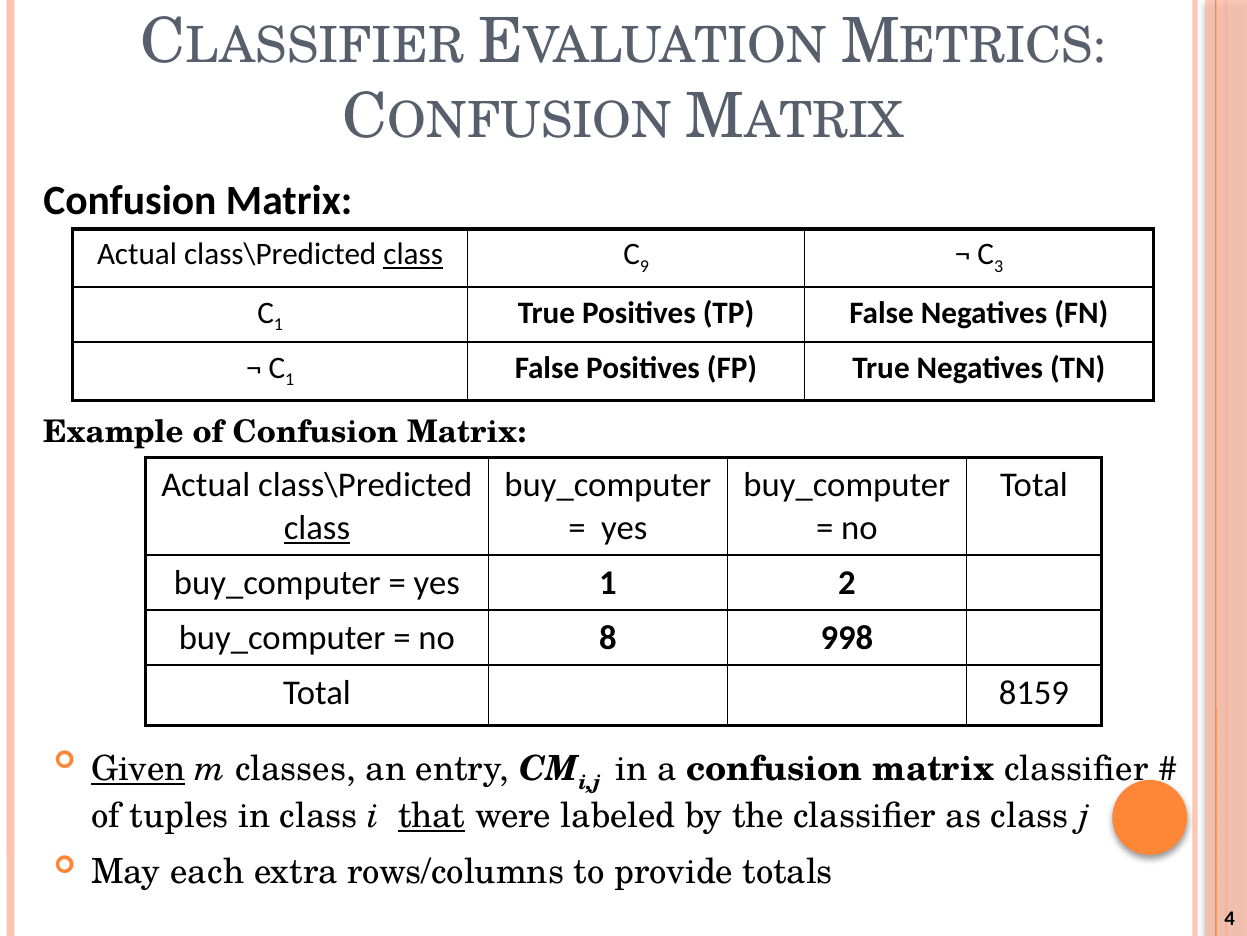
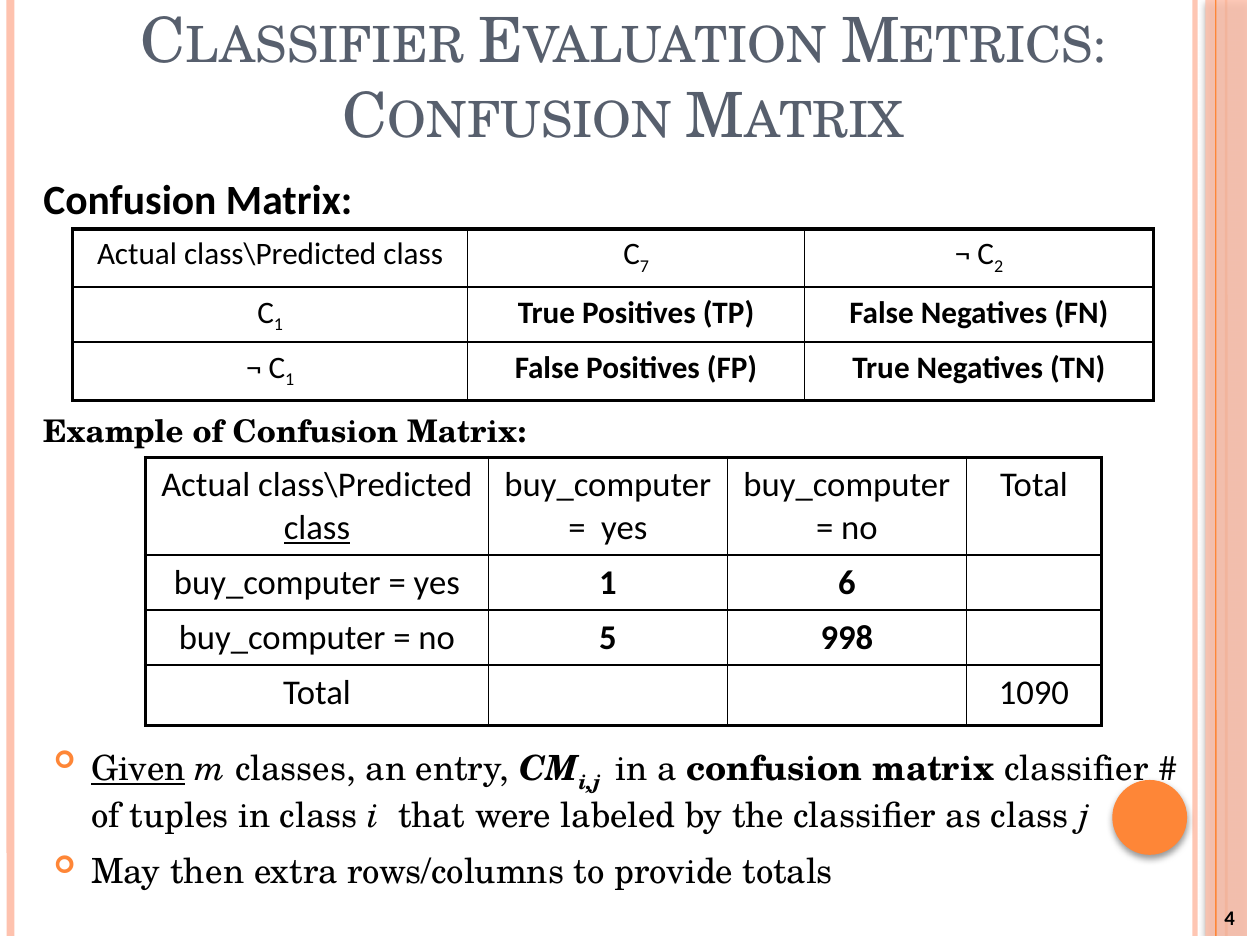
class underline: present -> none (413, 254)
9: 9 -> 7 (644, 266)
3: 3 -> 2 (999, 266)
2: 2 -> 6 (847, 582)
8: 8 -> 5 (608, 637)
8159: 8159 -> 1090 (1034, 692)
that underline: present -> none (432, 816)
each: each -> then (207, 872)
